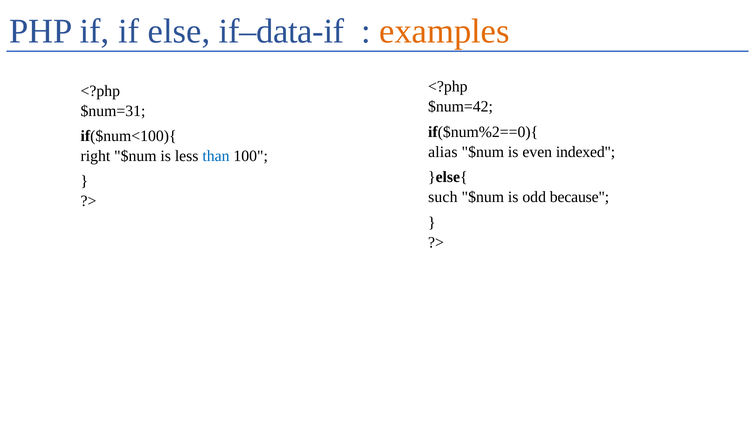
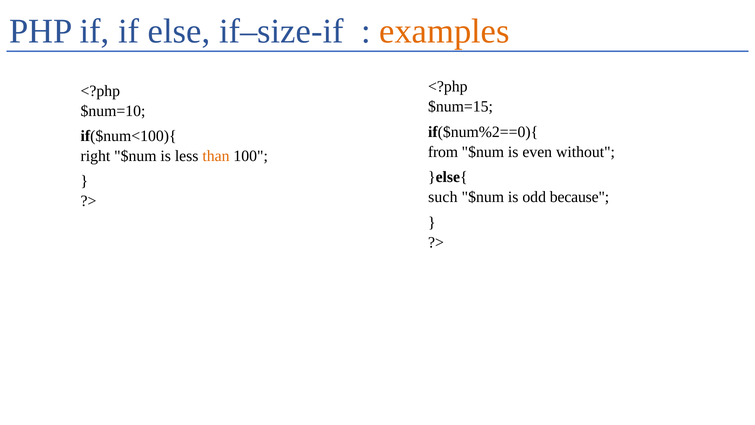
if–data-if: if–data-if -> if–size-if (281, 31)
$num=42: $num=42 -> $num=15 (461, 107)
$num=31: $num=31 -> $num=10 (113, 111)
alias: alias -> from (443, 152)
indexed: indexed -> without (585, 152)
than colour: blue -> orange (216, 156)
